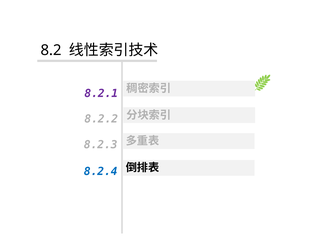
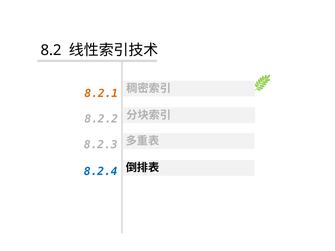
8.2.1 colour: purple -> orange (101, 94)
